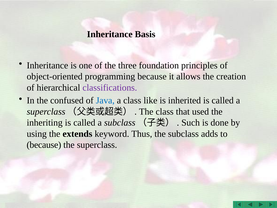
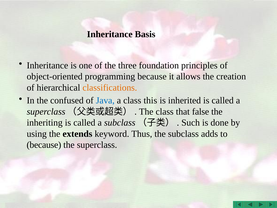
classifications colour: purple -> orange (110, 87)
like: like -> this (150, 100)
used: used -> false (201, 111)
